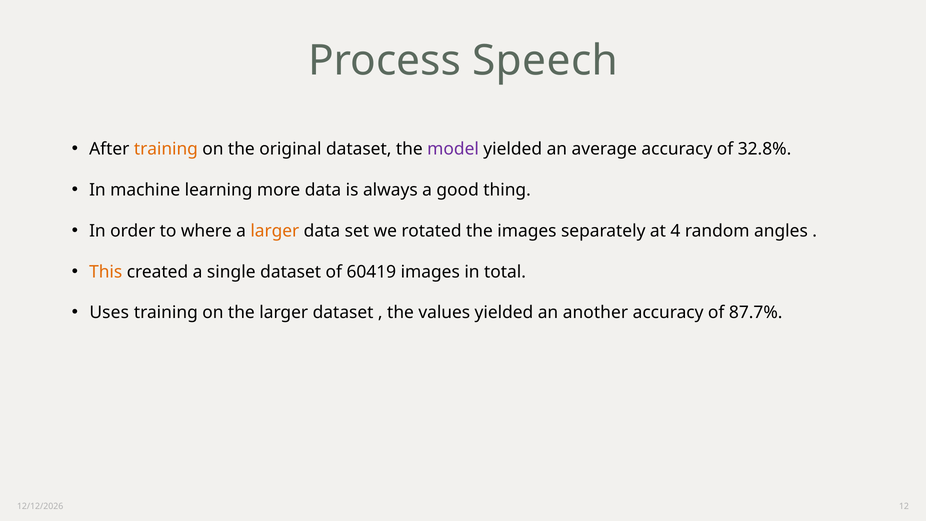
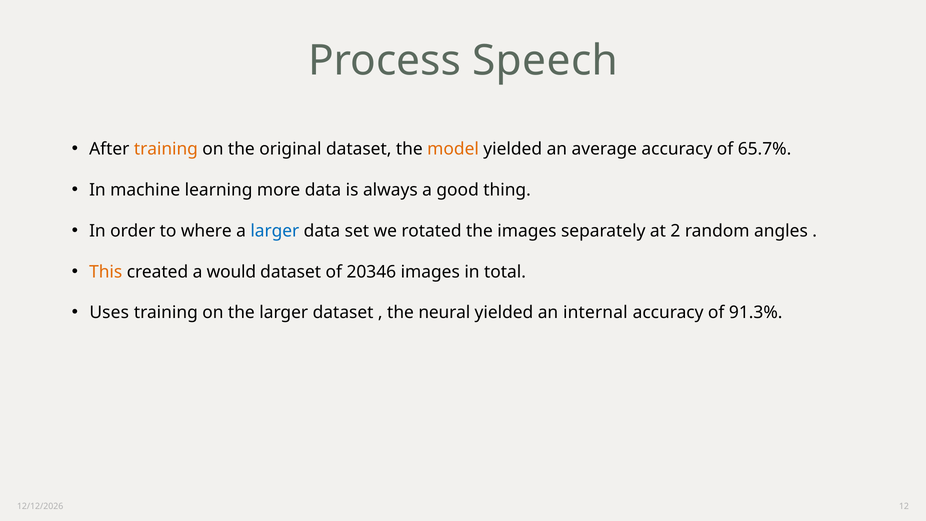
model colour: purple -> orange (453, 149)
32.8%: 32.8% -> 65.7% (765, 149)
larger colour: orange -> blue (275, 231)
4: 4 -> 2 (675, 231)
single: single -> would (231, 272)
60419: 60419 -> 20346 (371, 272)
values: values -> neural (444, 313)
another: another -> internal (595, 313)
87.7%: 87.7% -> 91.3% (756, 313)
